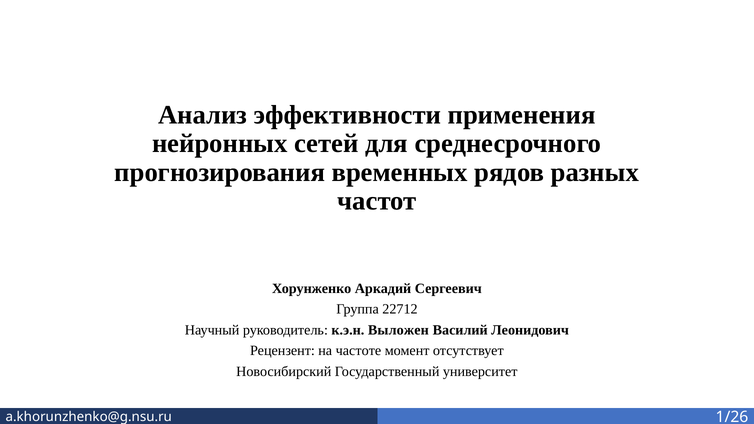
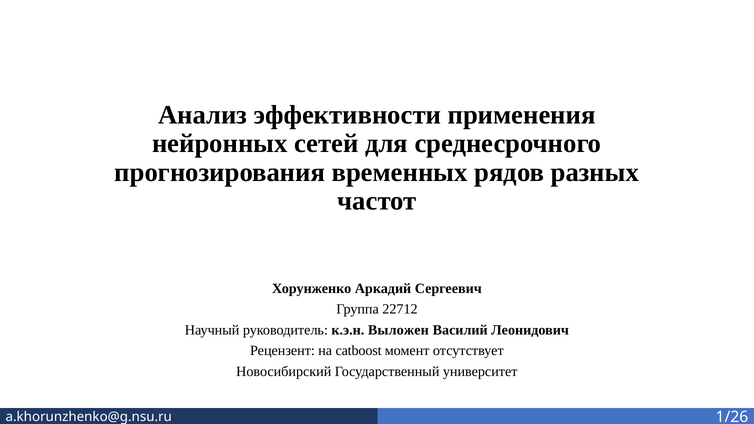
частоте: частоте -> catboost (359, 351)
